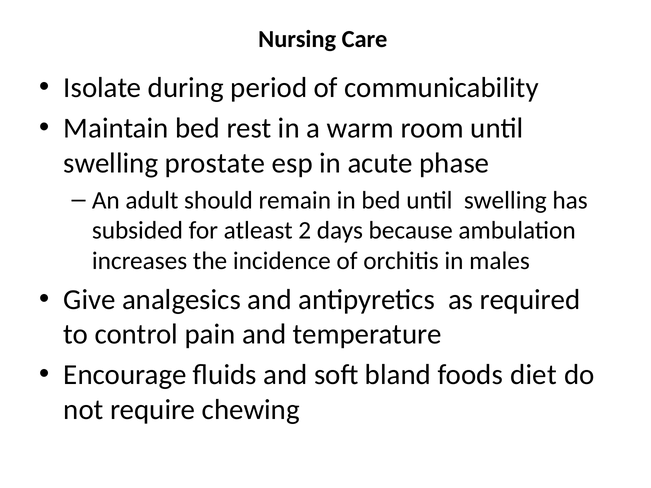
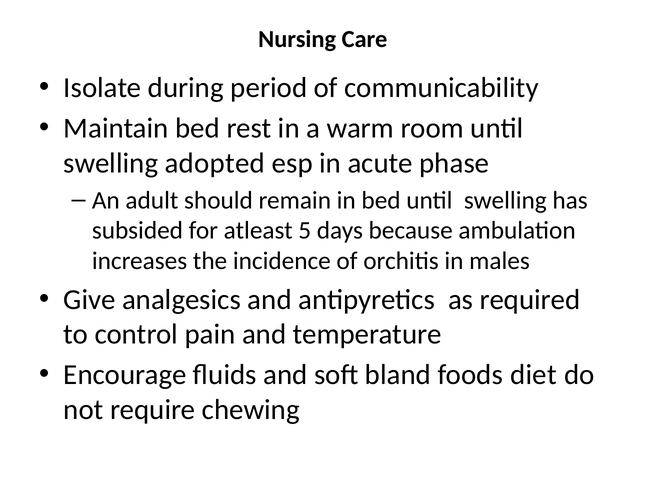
prostate: prostate -> adopted (215, 163)
2: 2 -> 5 (305, 231)
